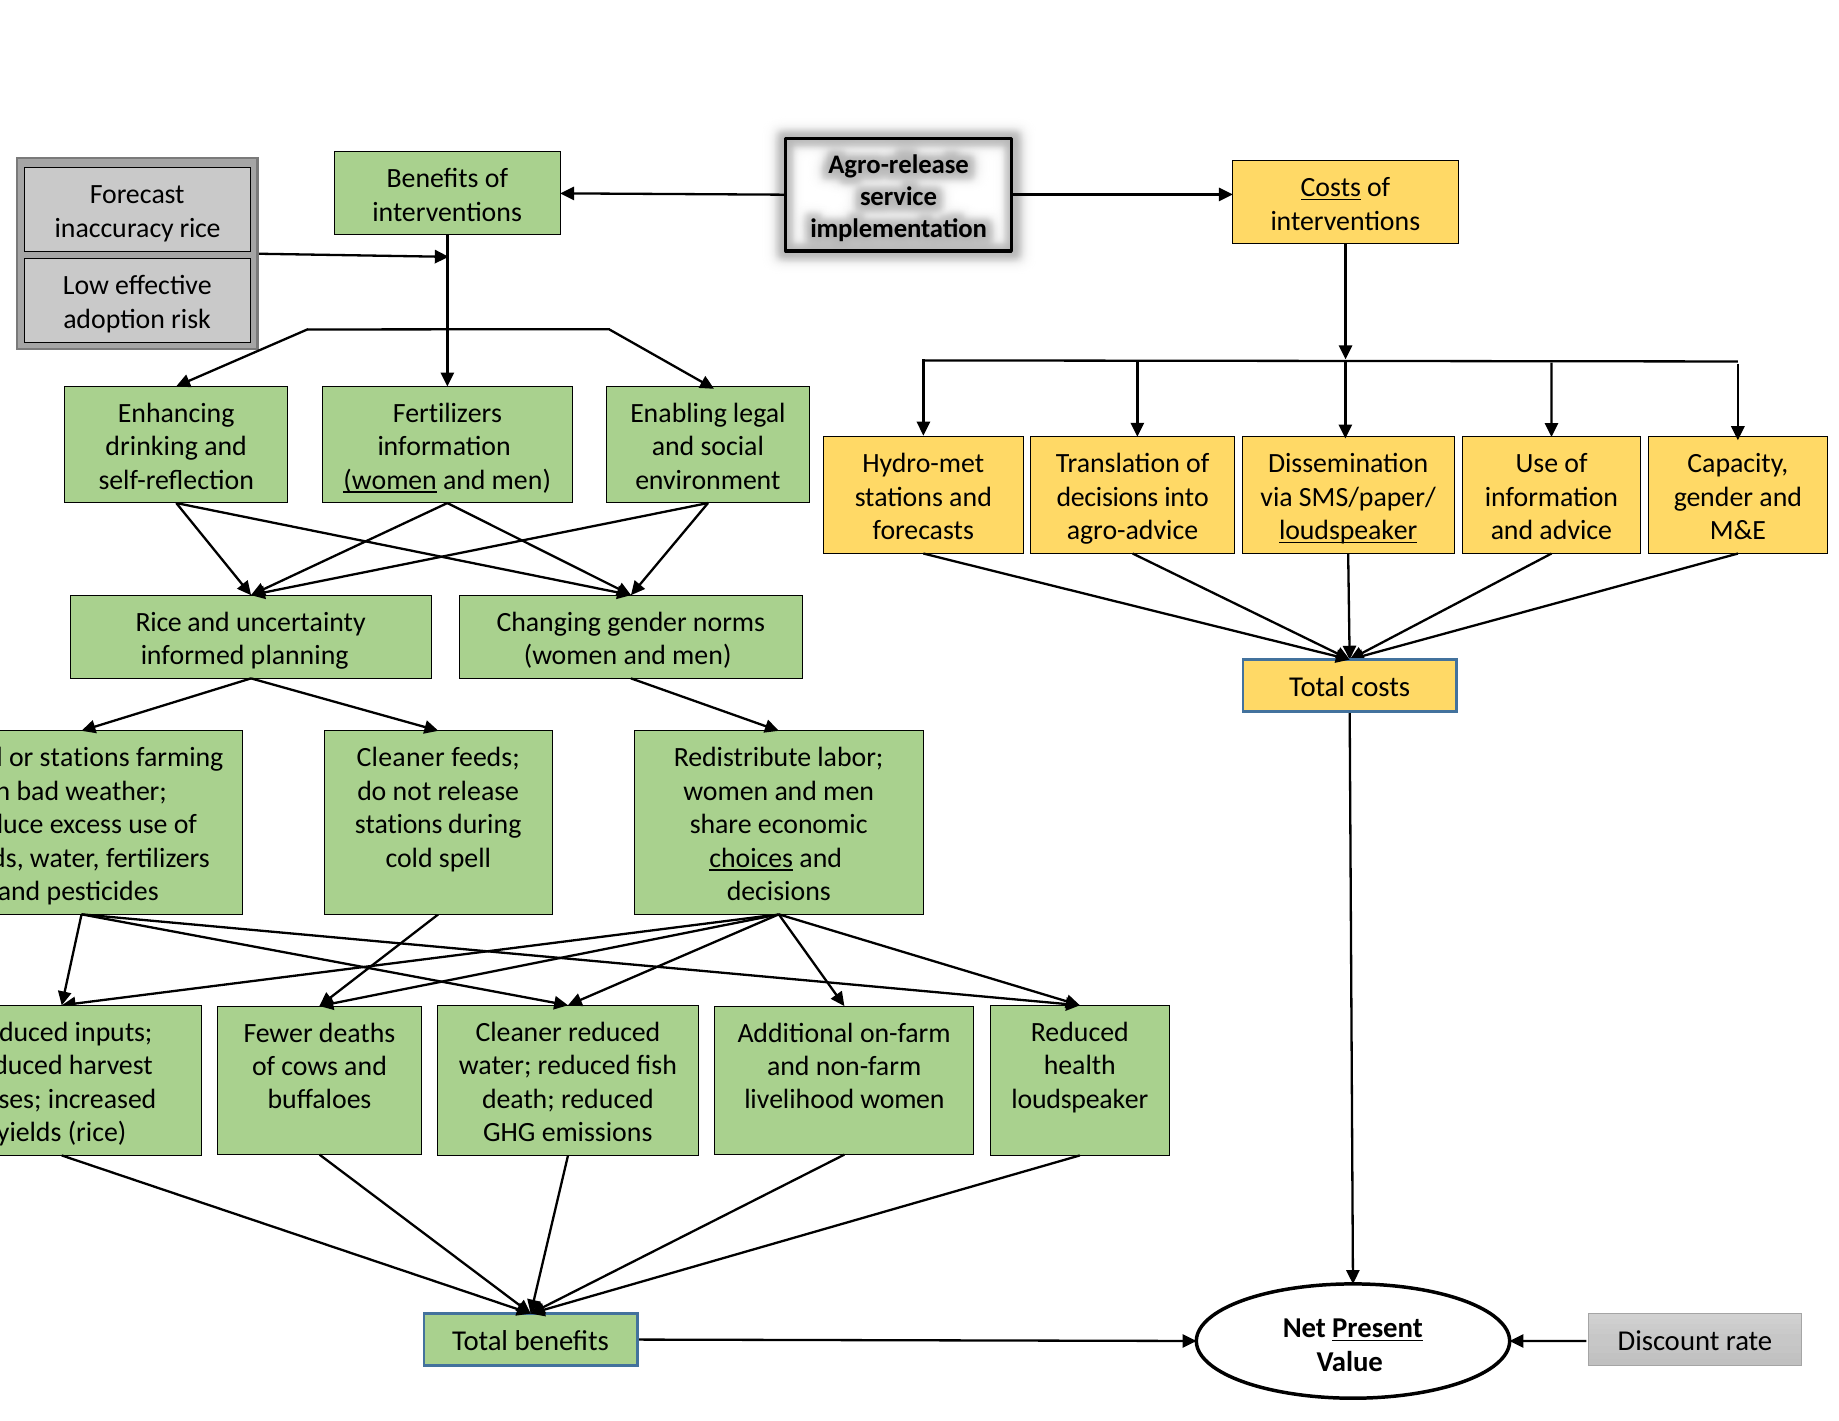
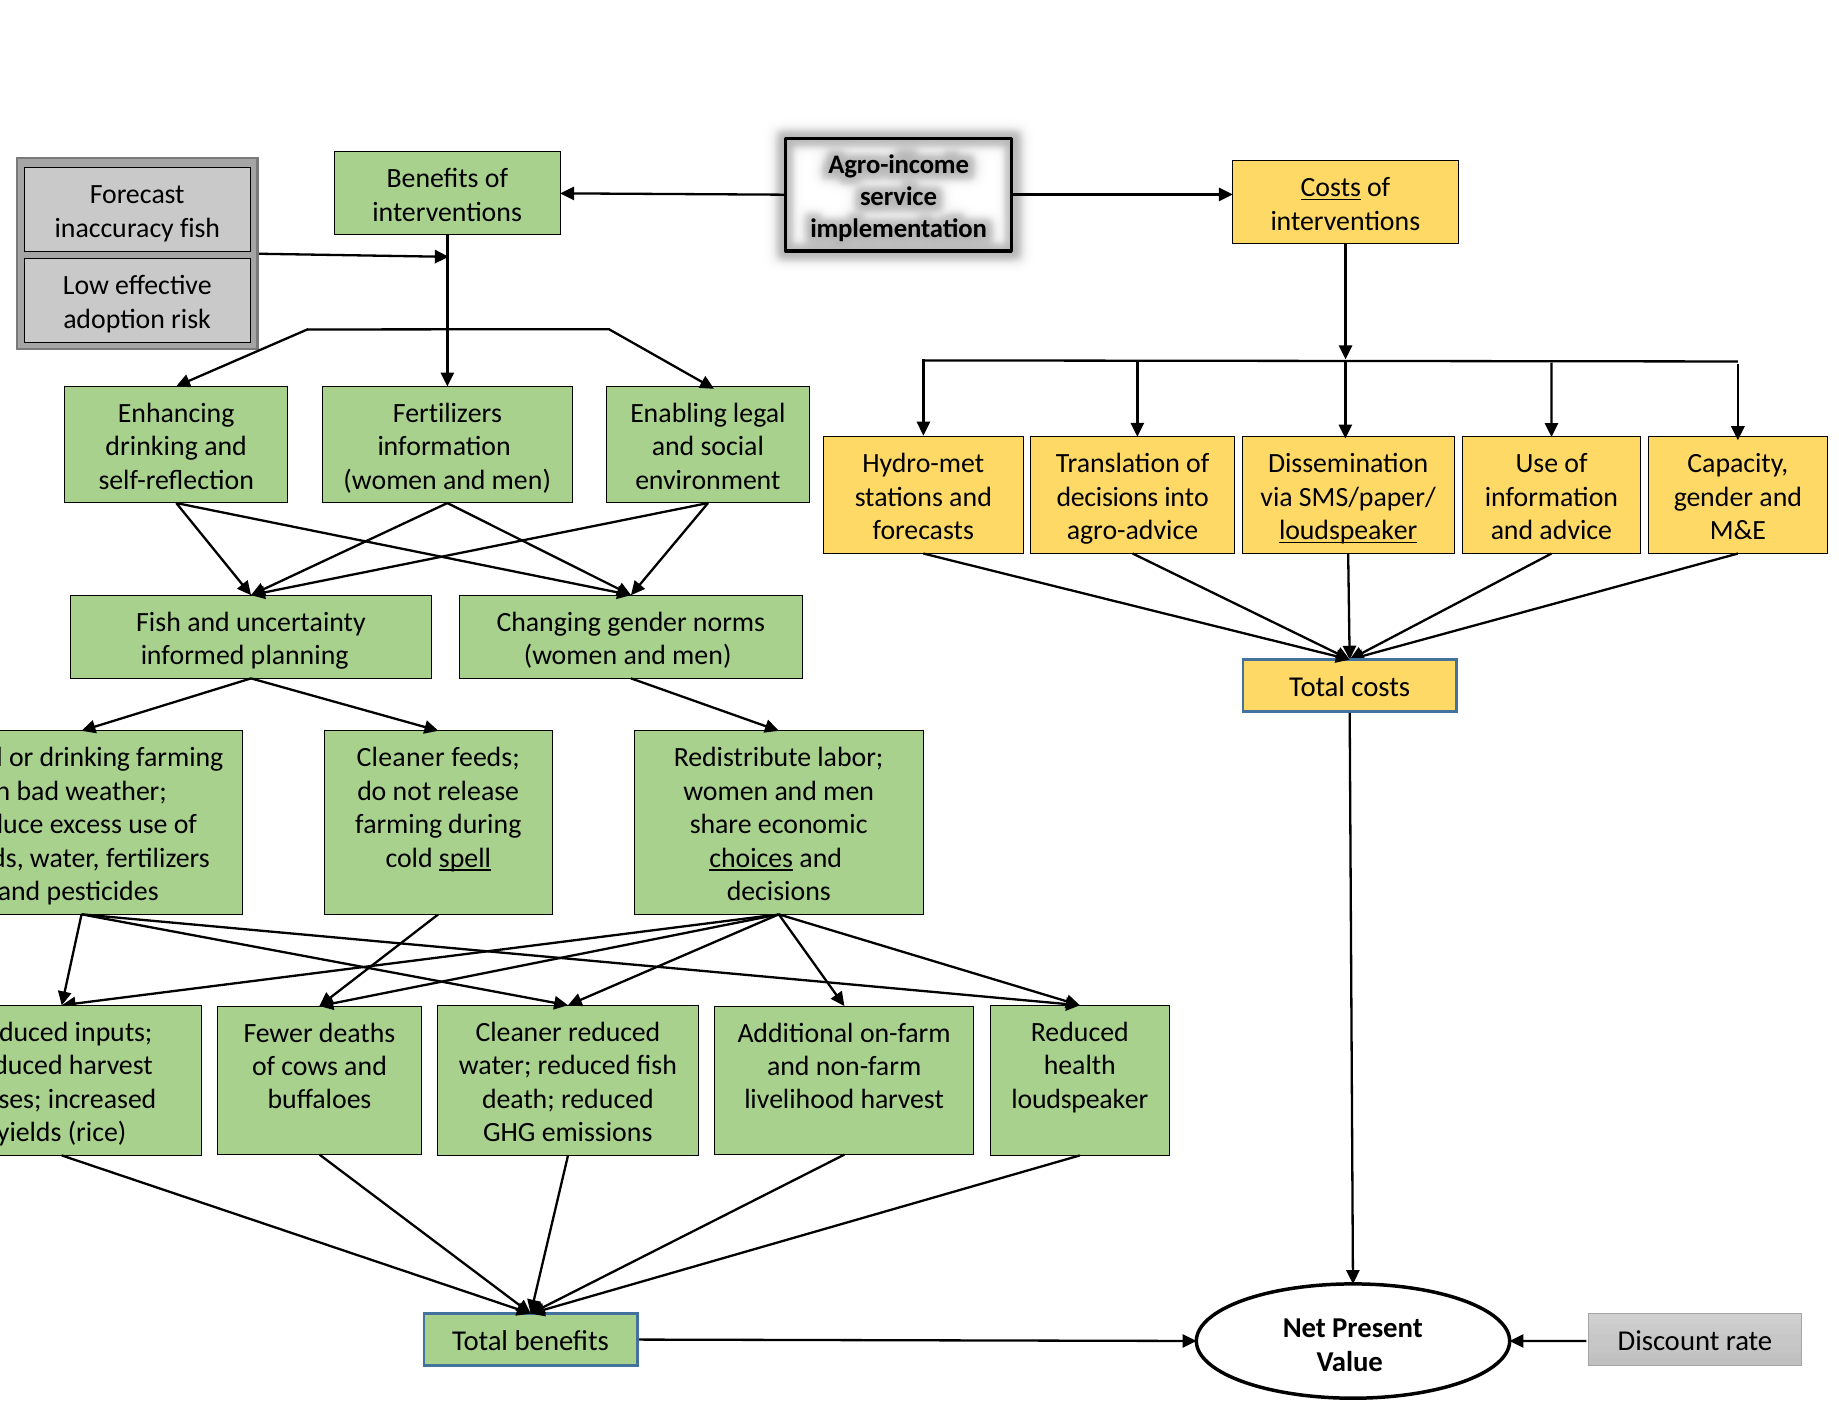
Agro-release: Agro-release -> Agro-income (899, 165)
inaccuracy rice: rice -> fish (200, 228)
women underline: present -> none (390, 480)
Rice: Rice -> Fish (159, 622)
or stations: stations -> drinking (85, 758)
stations: stations -> farming (399, 824)
spell underline: none -> present (465, 858)
livelihood women: women -> harvest (902, 1100)
Present underline: present -> none (1377, 1328)
